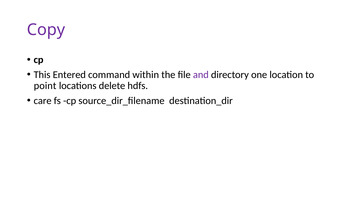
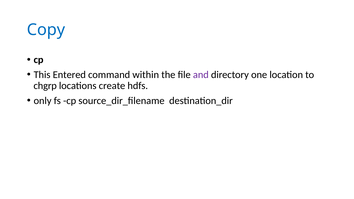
Copy colour: purple -> blue (46, 30)
point: point -> chgrp (45, 86)
delete: delete -> create (112, 86)
care: care -> only (43, 101)
